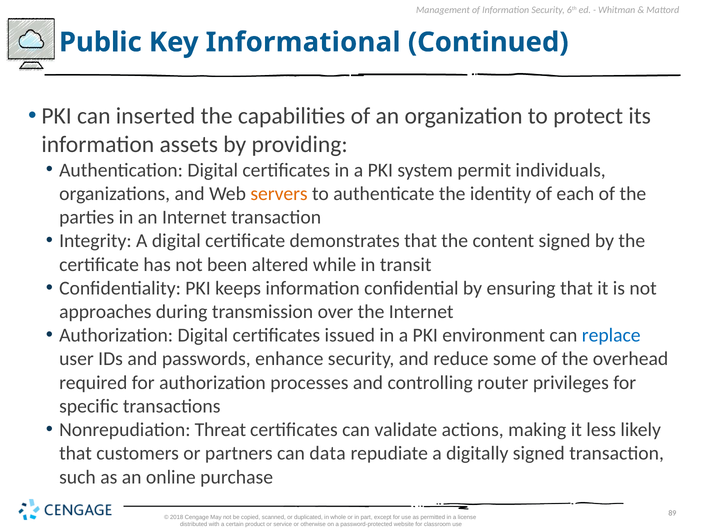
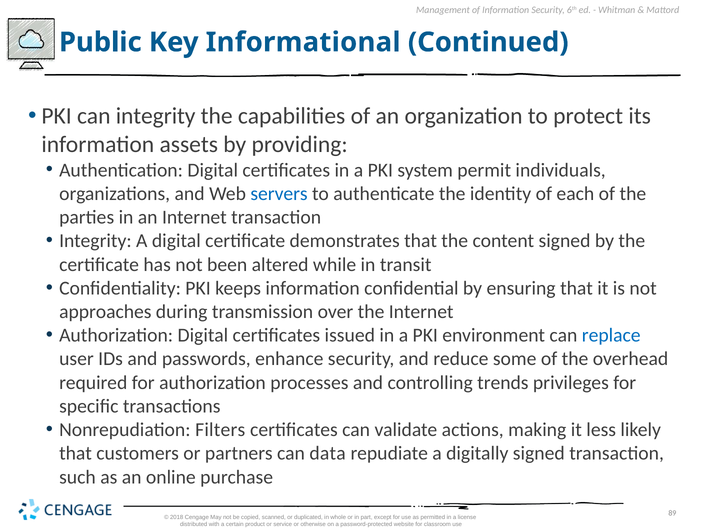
can inserted: inserted -> integrity (156, 116)
servers colour: orange -> blue (279, 193)
router: router -> trends (503, 382)
Threat: Threat -> Filters (220, 429)
